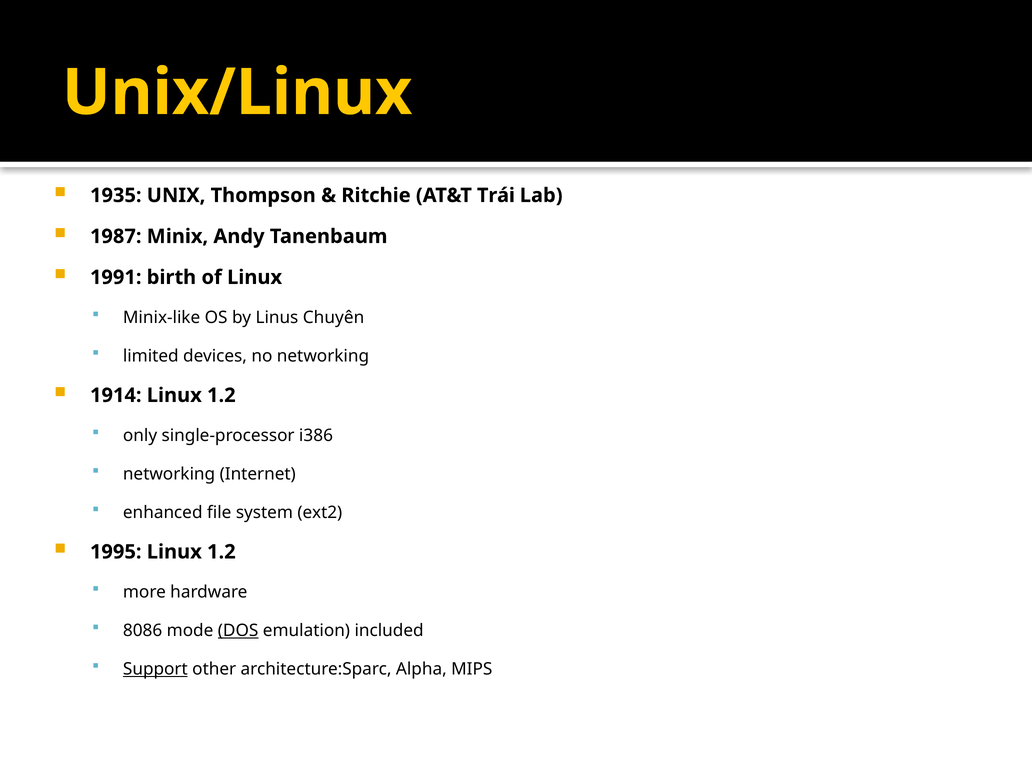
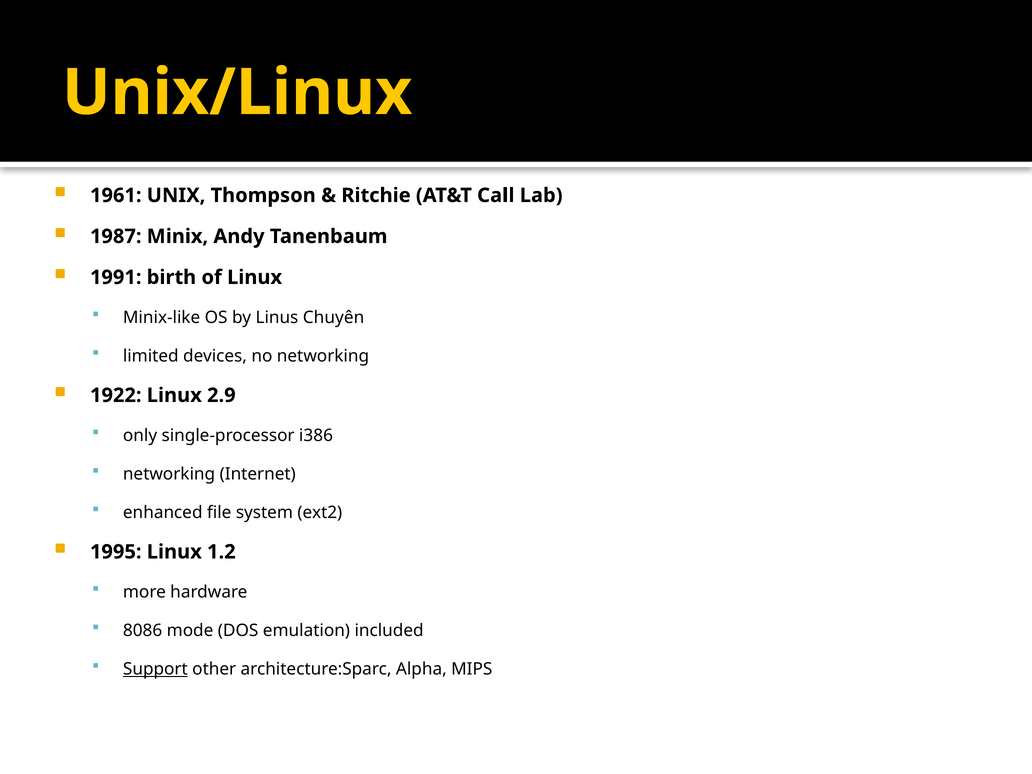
1935: 1935 -> 1961 (116, 195)
Trái: Trái -> Call (496, 195)
1914: 1914 -> 1922 (116, 395)
1.2: 1.2 -> 2.9 (221, 395)
DOS underline: present -> none (238, 630)
